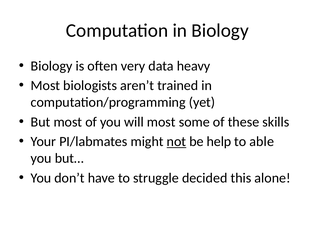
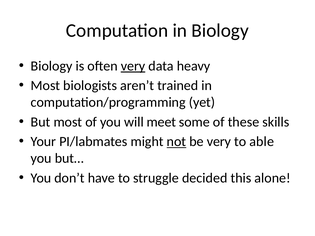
very underline: none -> present (133, 66)
will most: most -> meet (161, 122)
be help: help -> very (219, 142)
